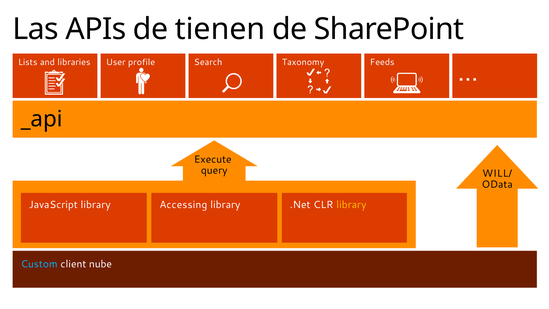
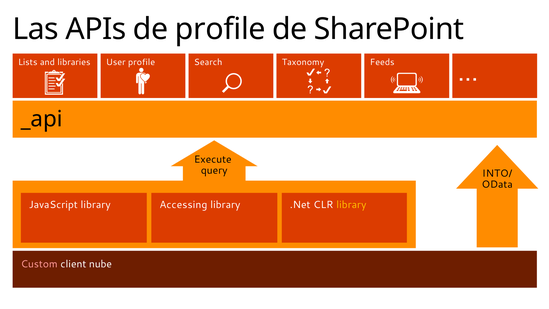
de tienen: tienen -> profile (220, 29)
WILL/: WILL/ -> INTO/ (497, 173)
Custom colour: light blue -> pink (39, 264)
